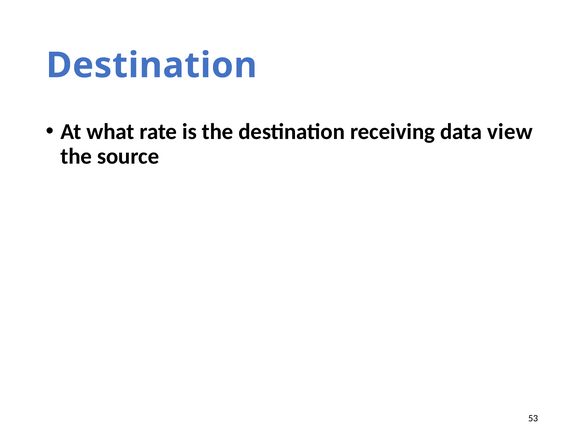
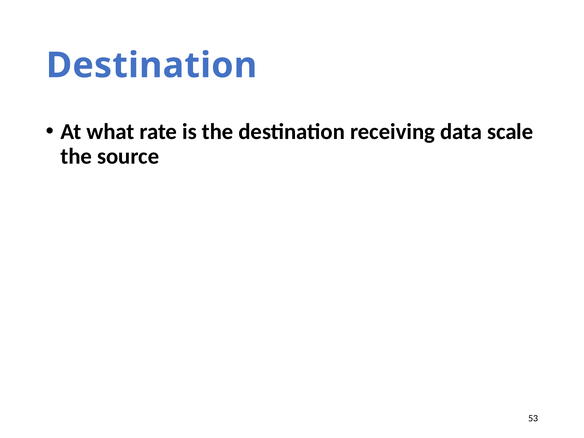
view: view -> scale (510, 132)
